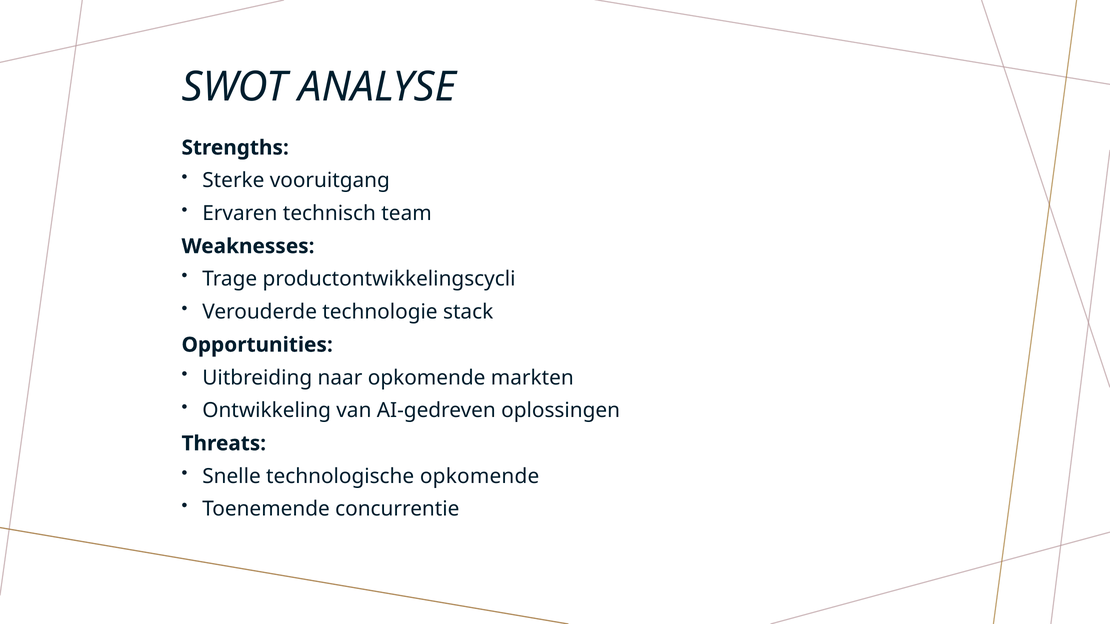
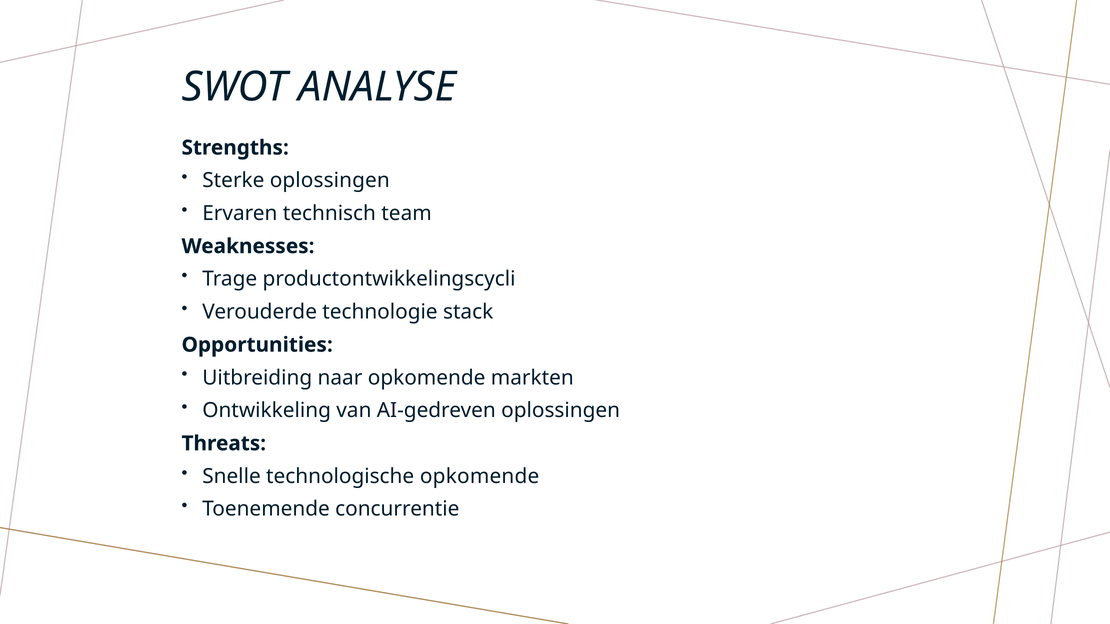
Sterke vooruitgang: vooruitgang -> oplossingen (330, 181)
